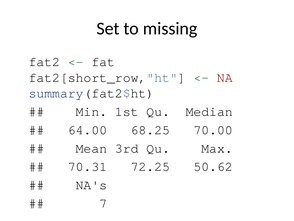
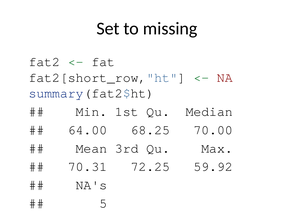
50.62: 50.62 -> 59.92 (213, 166)
7: 7 -> 5 (103, 203)
